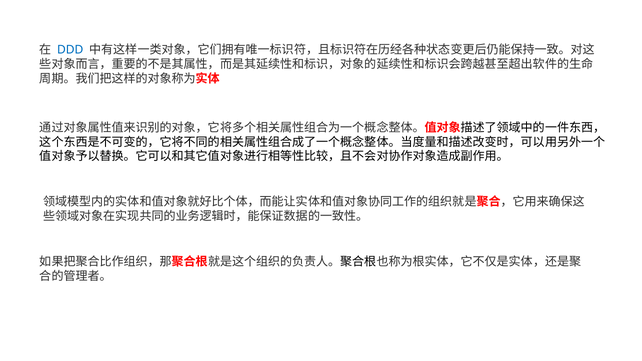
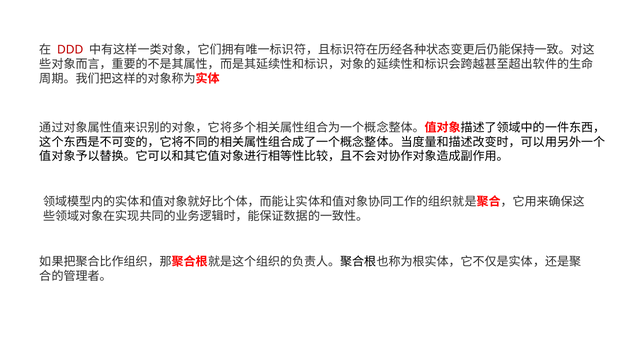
DDD colour: blue -> red (70, 50)
